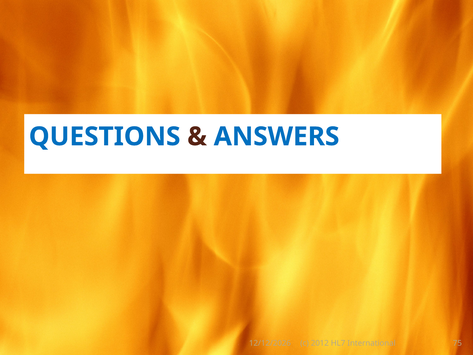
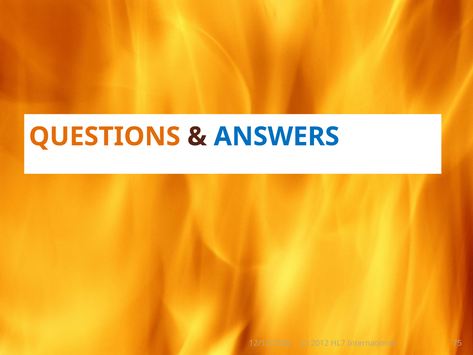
QUESTIONS colour: blue -> orange (105, 136)
